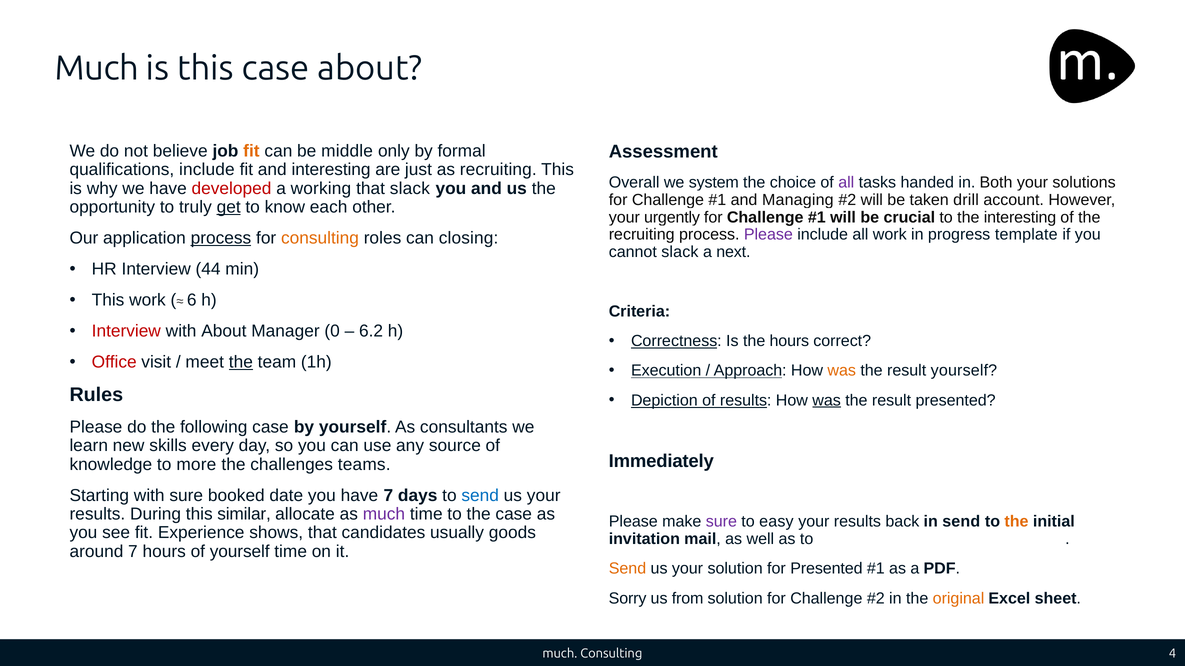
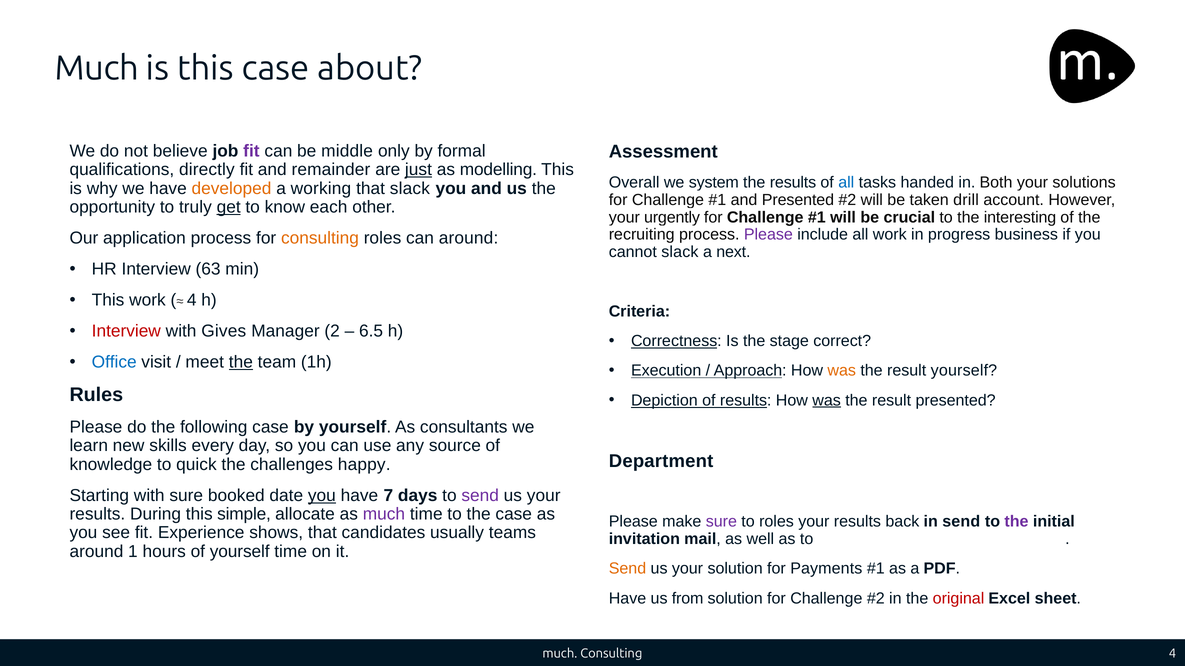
fit colour: orange -> purple (251, 151)
qualifications include: include -> directly (207, 170)
and interesting: interesting -> remainder (331, 170)
just underline: none -> present (418, 170)
as recruiting: recruiting -> modelling (498, 170)
the choice: choice -> results (793, 183)
all colour: purple -> blue (846, 183)
developed colour: red -> orange (232, 188)
and Managing: Managing -> Presented (798, 200)
template: template -> business (1026, 235)
process underline: present -> none (221, 238)
can closing: closing -> around (469, 238)
44: 44 -> 63 (208, 269)
6: 6 -> 4 (192, 300)
with About: About -> Gives (224, 331)
0: 0 -> 2 (332, 331)
6.2: 6.2 -> 6.5 (371, 331)
the hours: hours -> stage (789, 341)
Office colour: red -> blue (114, 363)
Immediately: Immediately -> Department (661, 461)
more: more -> quick (196, 465)
teams: teams -> happy (364, 465)
you underline: none -> present (322, 496)
send colour: blue -> purple (480, 496)
similar: similar -> simple (244, 514)
to easy: easy -> roles (776, 522)
the colour: orange -> purple (1016, 522)
goods: goods -> teams (512, 533)
around 7: 7 -> 1 (133, 552)
for Presented: Presented -> Payments (826, 569)
Sorry: Sorry -> Have (628, 599)
original colour: orange -> red (959, 599)
